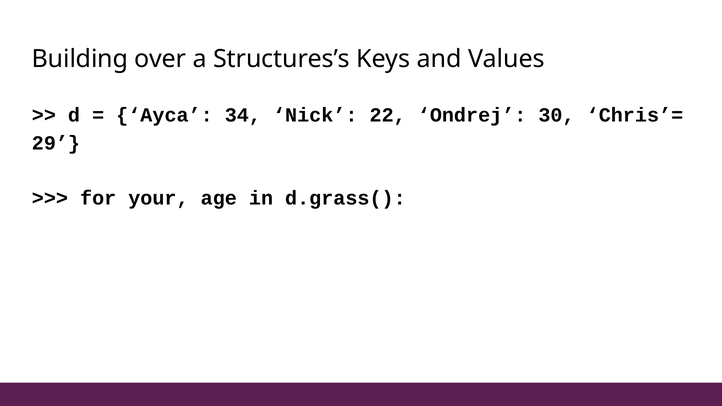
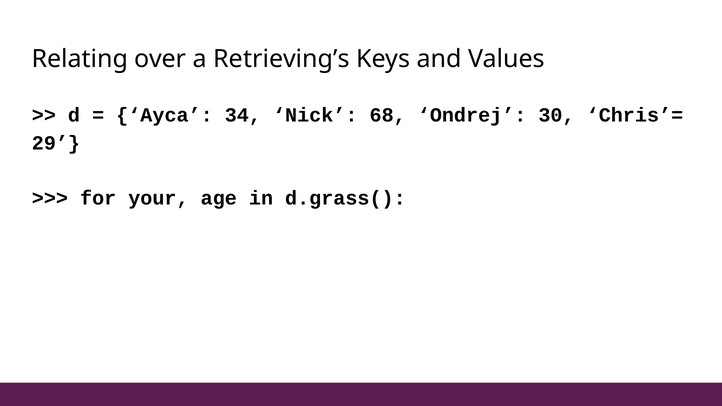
Building: Building -> Relating (80, 59)
Structures’s: Structures’s -> Retrieving’s (282, 59)
22: 22 -> 68 (388, 115)
